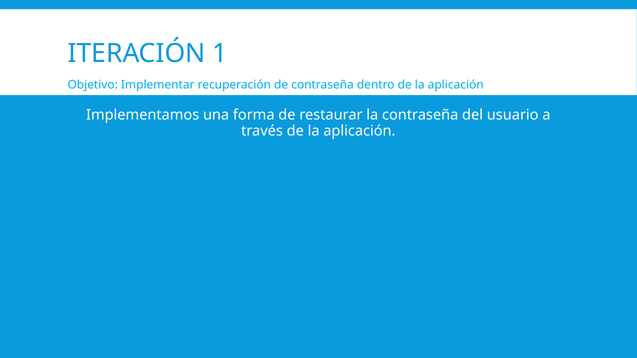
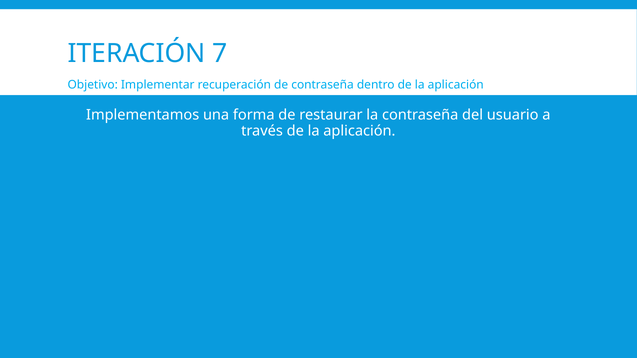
1: 1 -> 7 (220, 54)
